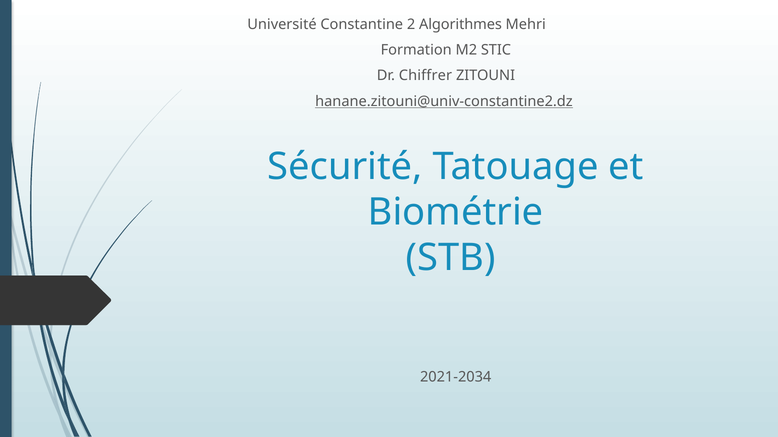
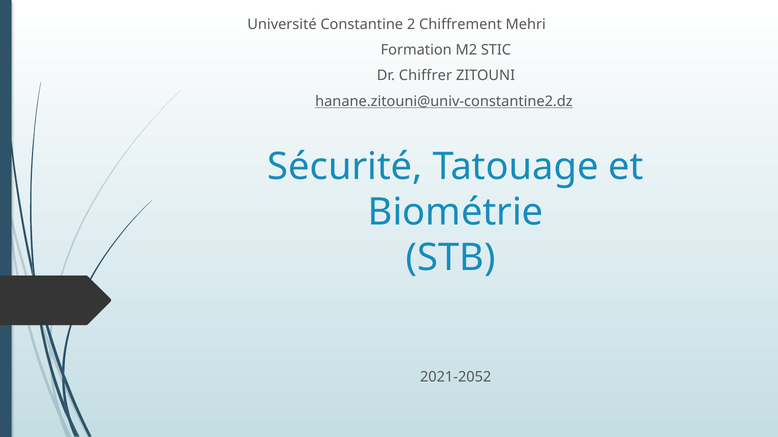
Algorithmes: Algorithmes -> Chiffrement (460, 25)
2021-2034: 2021-2034 -> 2021-2052 (456, 378)
